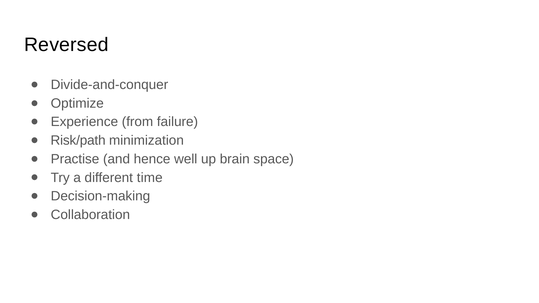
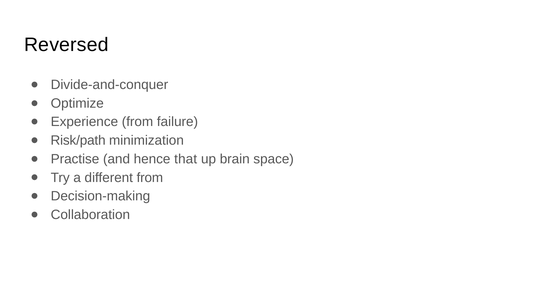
well: well -> that (186, 159)
different time: time -> from (150, 178)
